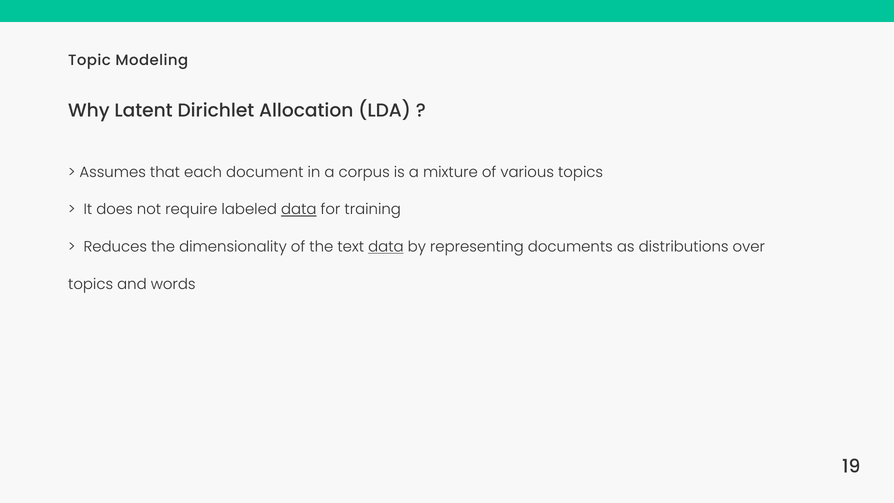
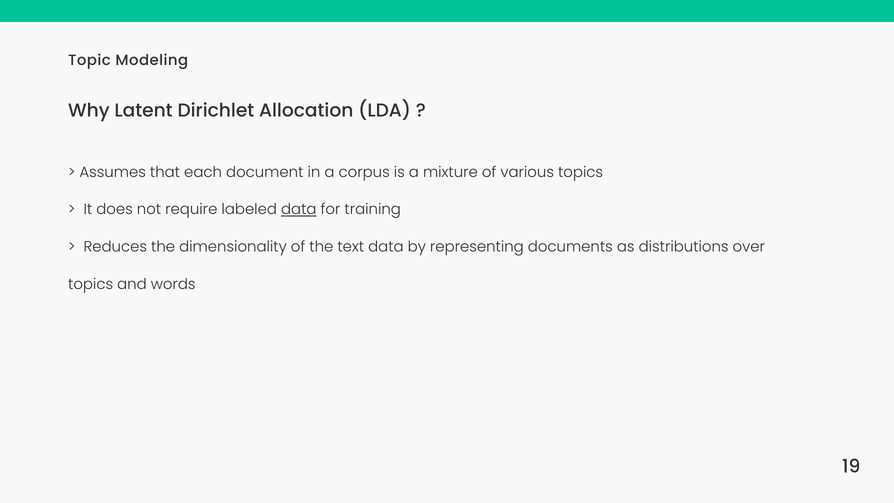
data underline: present -> none (386, 247)
